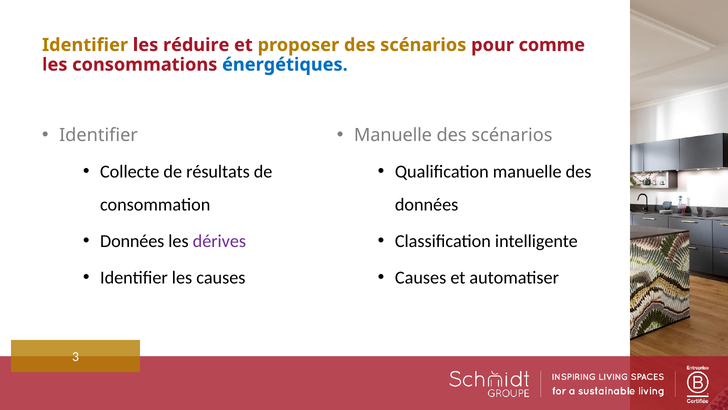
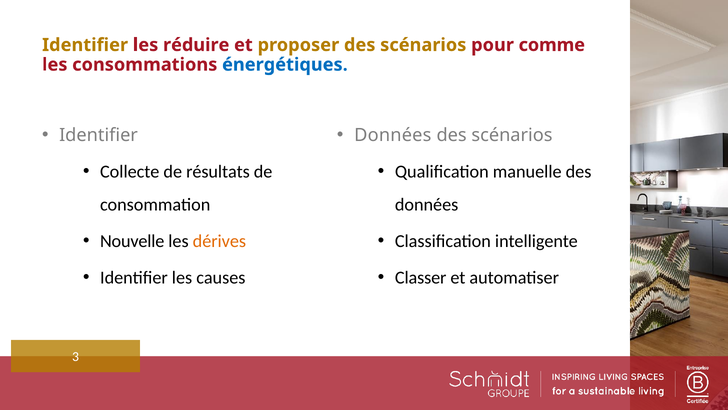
Manuelle: Manuelle -> Données (393, 135)
Données: Données -> Nouvelle (132, 241)
dérives colour: purple -> orange (219, 241)
Causes: Causes -> Classer (421, 277)
